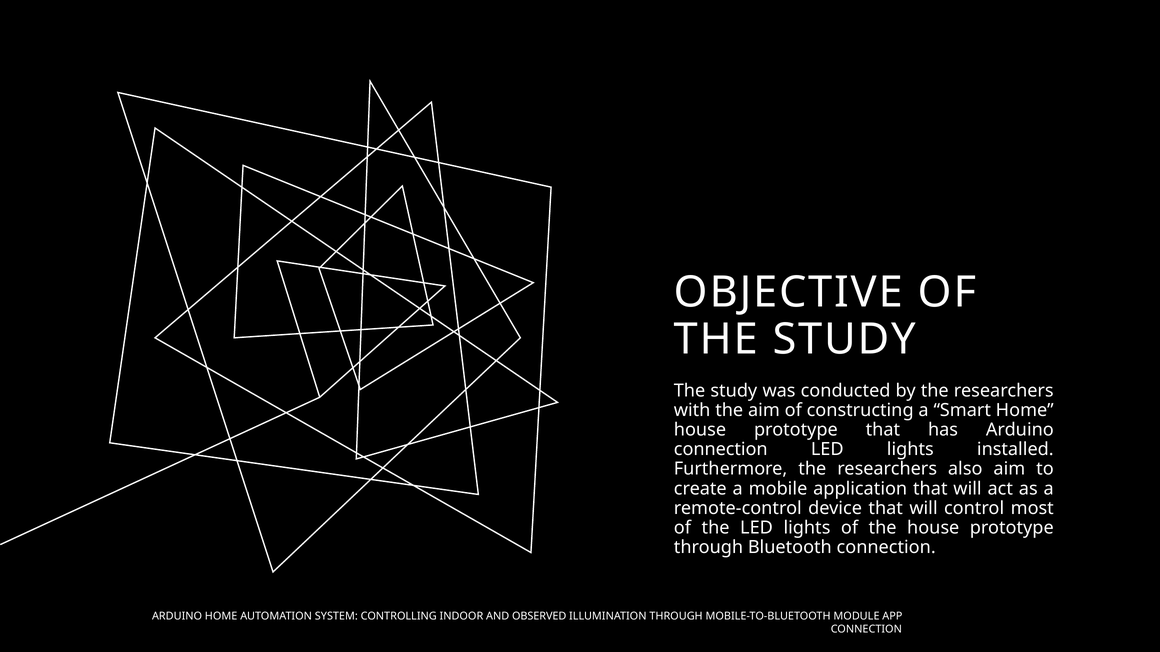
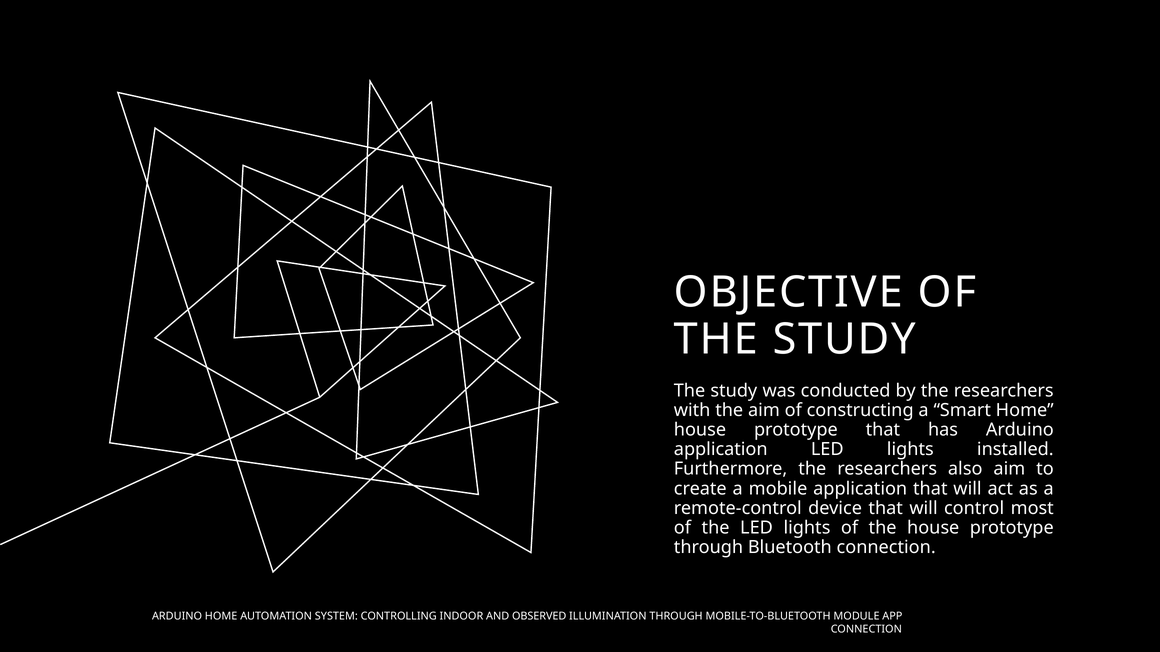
connection: connection -> application (721, 450)
